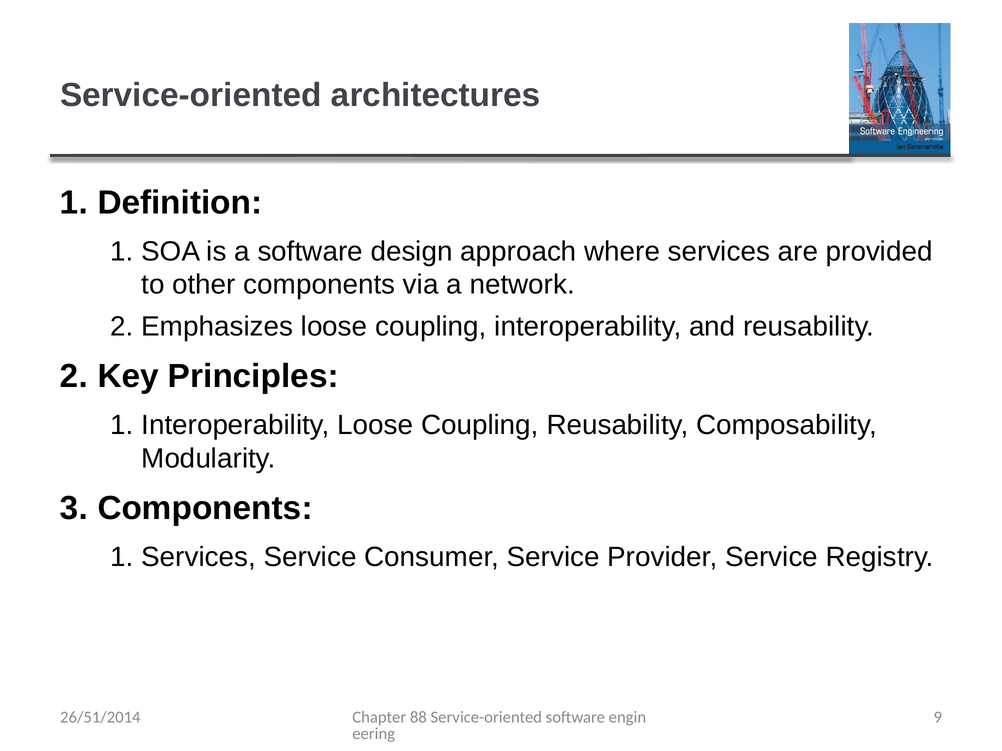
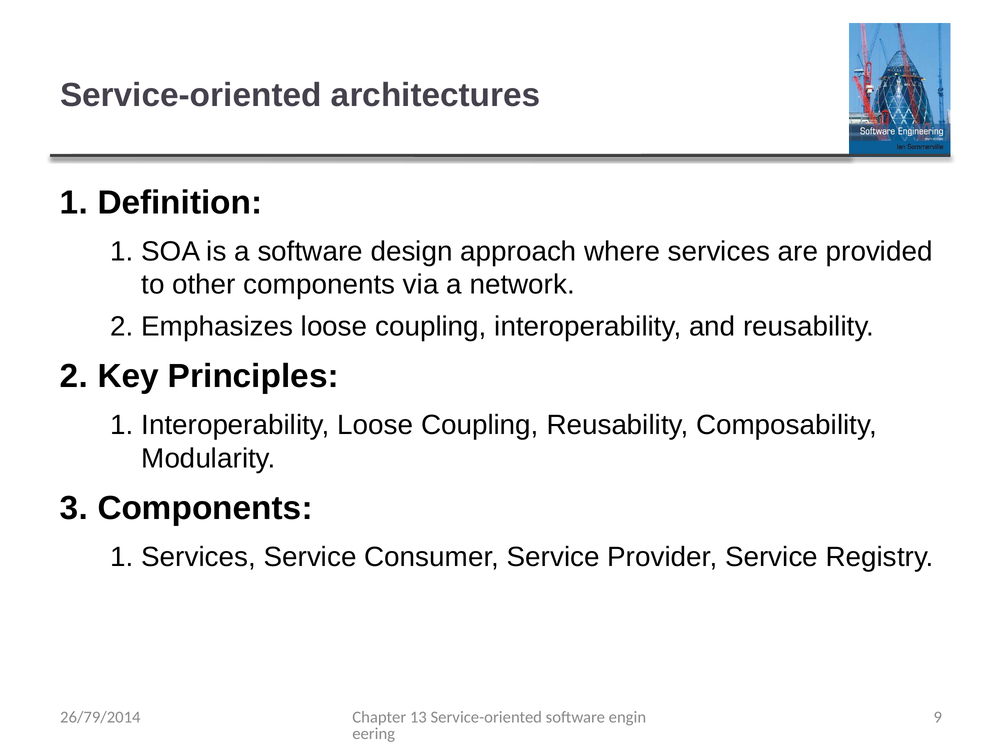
88: 88 -> 13 (418, 718)
26/51/2014: 26/51/2014 -> 26/79/2014 (100, 718)
